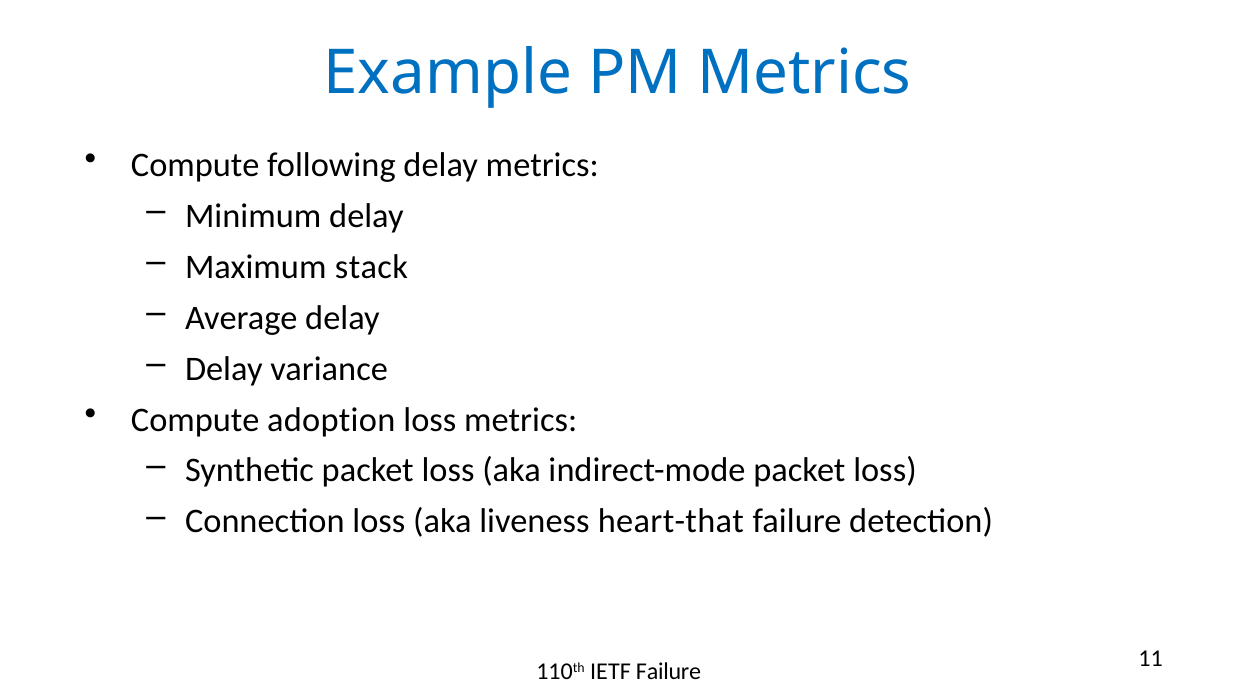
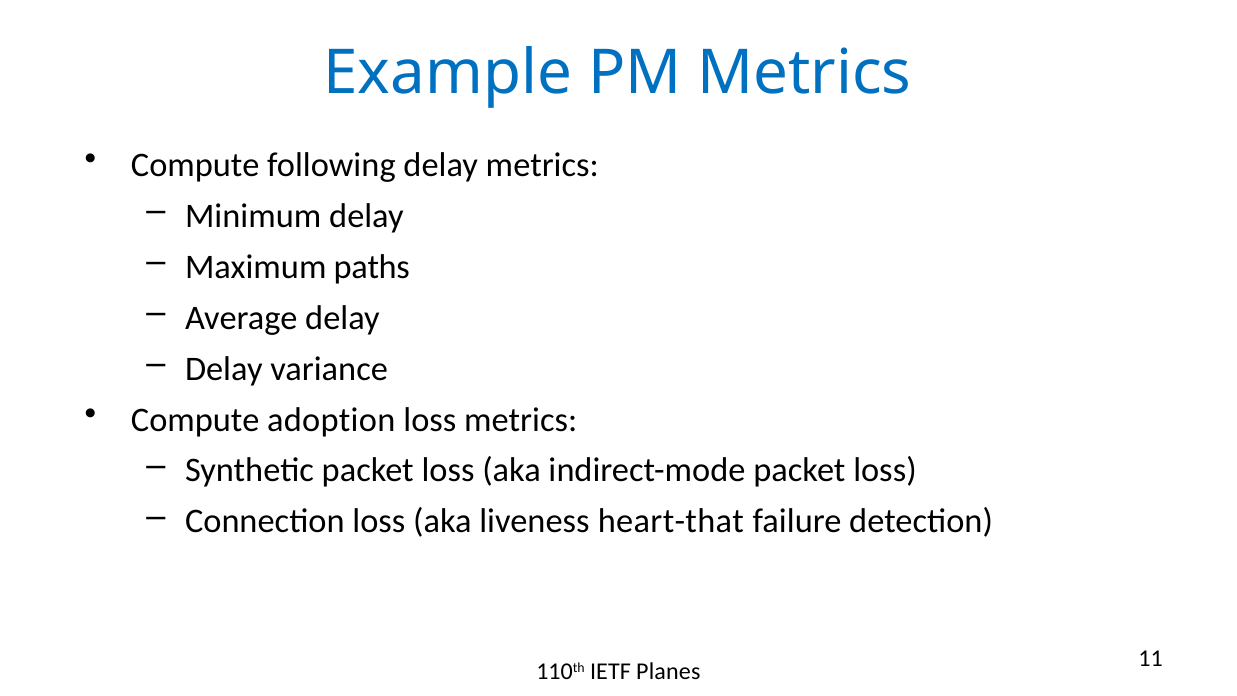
stack: stack -> paths (372, 267)
IETF Failure: Failure -> Planes (668, 672)
